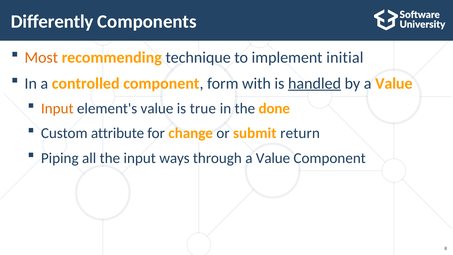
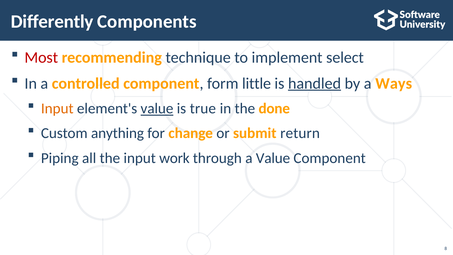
Most colour: orange -> red (41, 57)
initial: initial -> select (345, 57)
with: with -> little (257, 83)
by a Value: Value -> Ways (394, 83)
value underline: none -> present (157, 109)
attribute: attribute -> anything (117, 133)
ways: ways -> work (174, 158)
